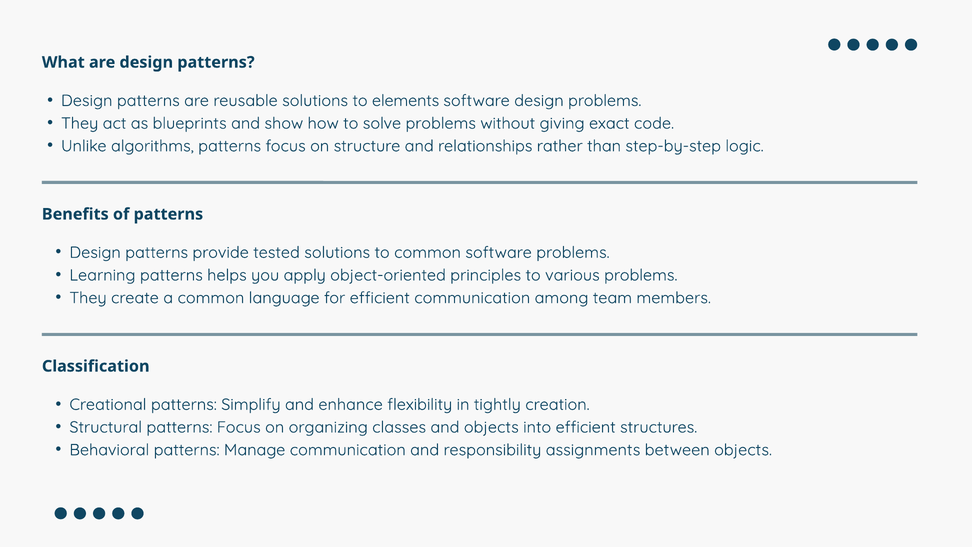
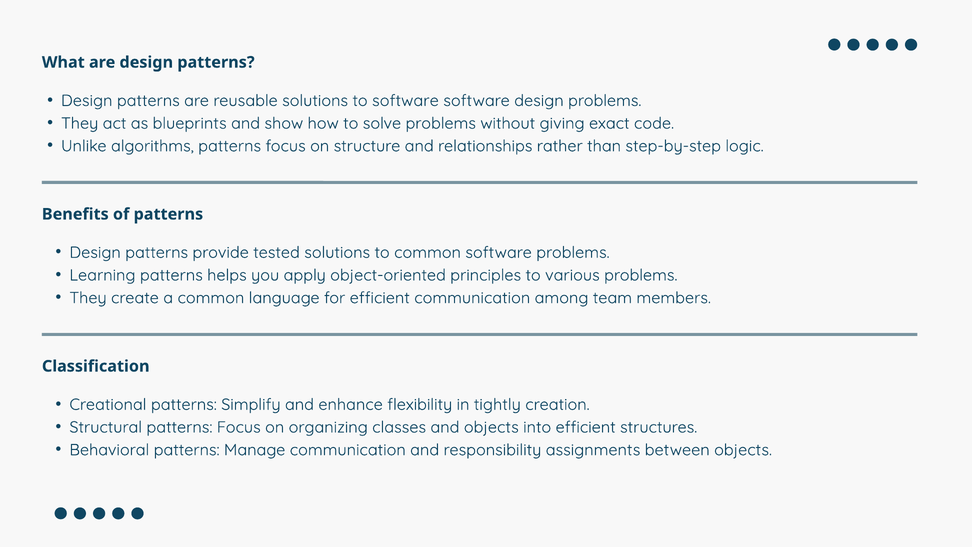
to elements: elements -> software (405, 101)
